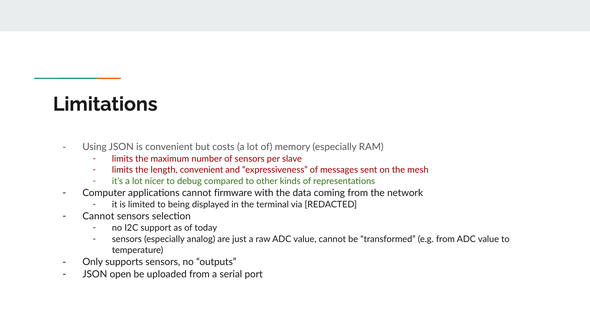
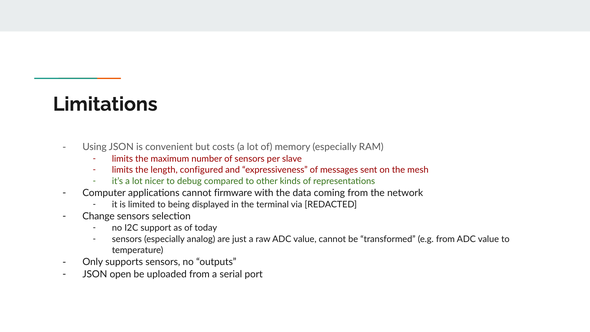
length convenient: convenient -> configured (202, 170)
Cannot: Cannot -> Change (99, 216)
